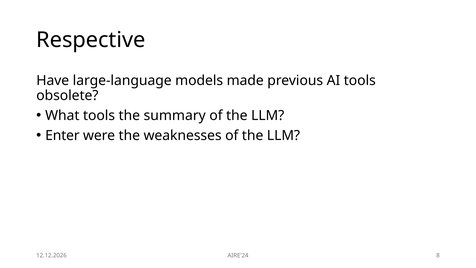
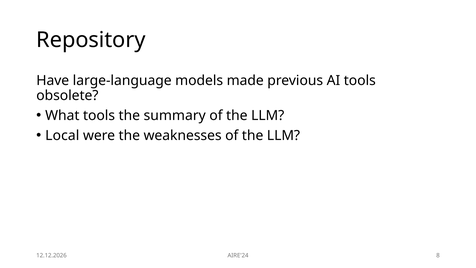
Respective: Respective -> Repository (91, 40)
Enter: Enter -> Local (62, 135)
